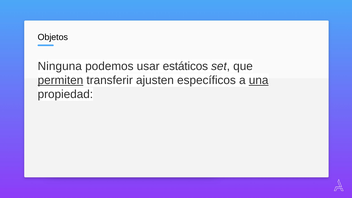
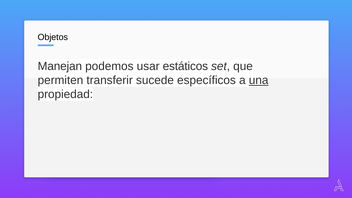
Ninguna: Ninguna -> Manejan (60, 66)
permiten underline: present -> none (60, 80)
ajusten: ajusten -> sucede (155, 80)
